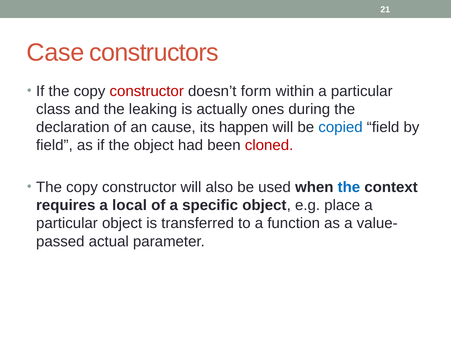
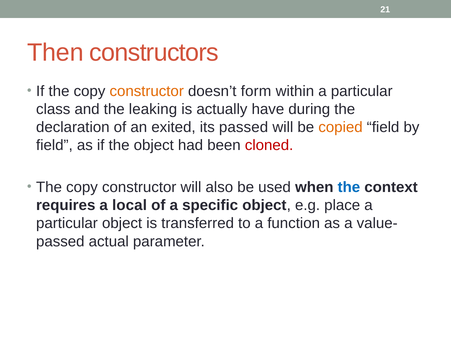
Case: Case -> Then (55, 52)
constructor colour: red -> orange (147, 91)
ones: ones -> have (268, 109)
cause: cause -> exited (173, 127)
its happen: happen -> passed (244, 127)
copied colour: blue -> orange (341, 127)
